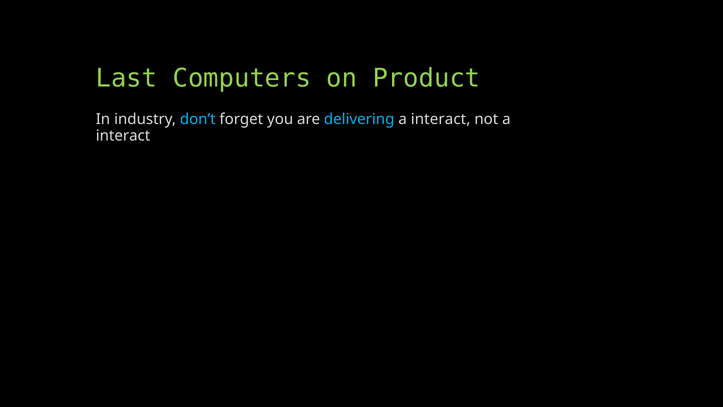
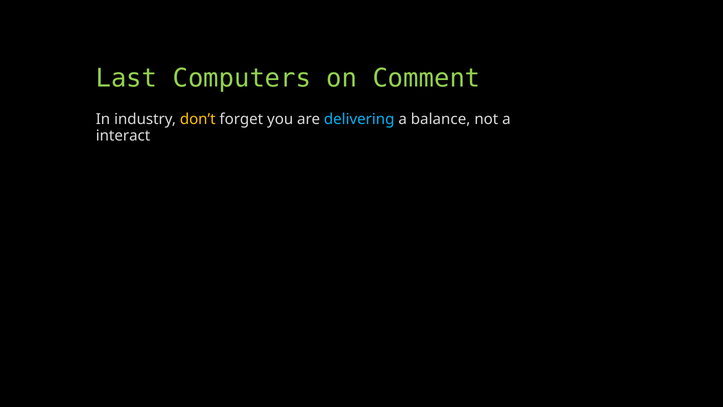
Product: Product -> Comment (426, 78)
don’t colour: light blue -> yellow (198, 119)
interact: interact -> balance (441, 119)
